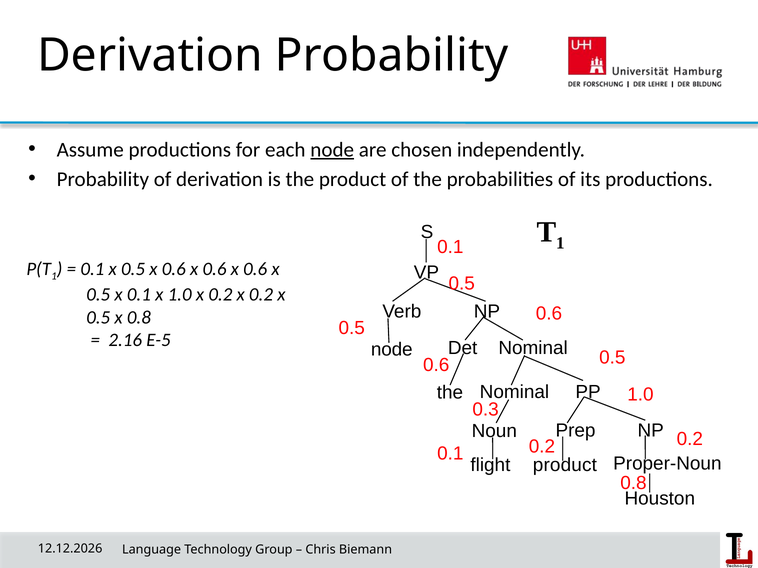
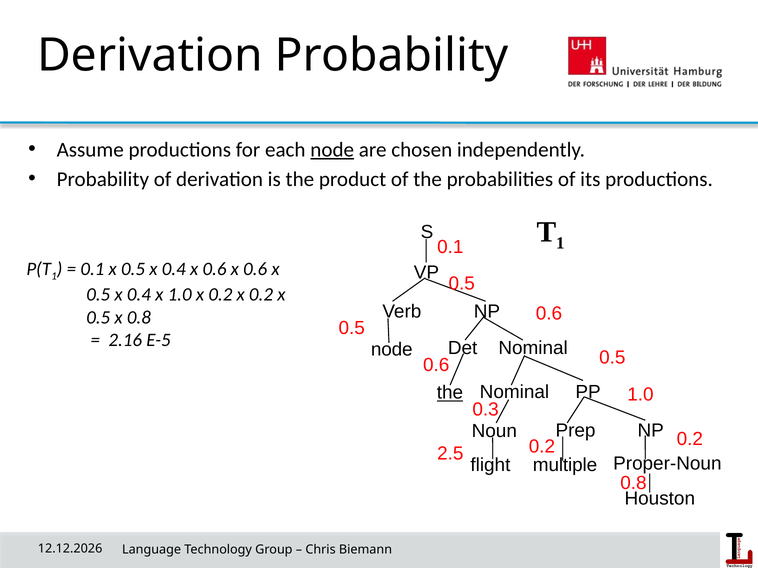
0.6: 0.6 -> 0.4 (174, 269)
0.1: 0.1 -> 0.4 (139, 295)
the underline: none -> present (450, 393)
0.1: 0.1 -> 2.5 (450, 454)
product: product -> multiple (565, 465)
